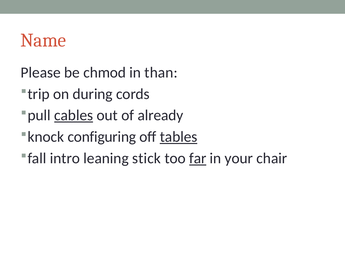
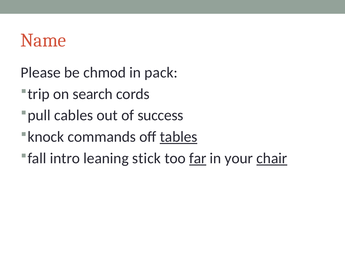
than: than -> pack (161, 72)
during: during -> search (93, 94)
cables underline: present -> none (74, 115)
already: already -> success (160, 115)
configuring: configuring -> commands (102, 137)
chair underline: none -> present (272, 158)
